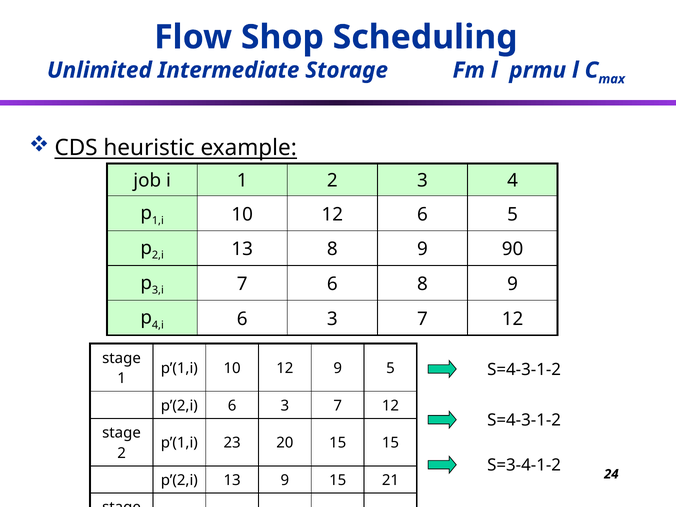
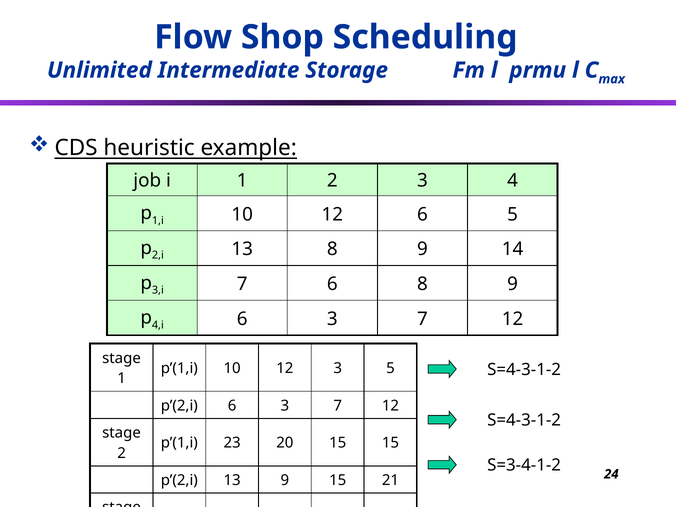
90: 90 -> 14 (513, 249)
12 9: 9 -> 3 (338, 368)
